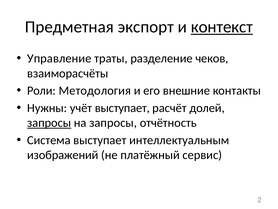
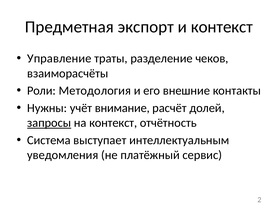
контекст underline: present -> none (222, 27)
учёт выступает: выступает -> внимание (122, 108)
на запросы: запросы -> контекст (113, 123)
изображений: изображений -> уведомления (63, 155)
